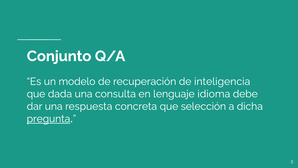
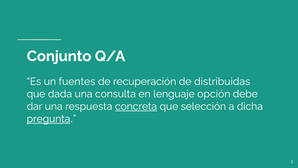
modelo: modelo -> fuentes (77, 81)
inteligencia: inteligencia -> distribuidas (222, 81)
idioma: idioma -> opción (214, 94)
concreta underline: none -> present (136, 106)
